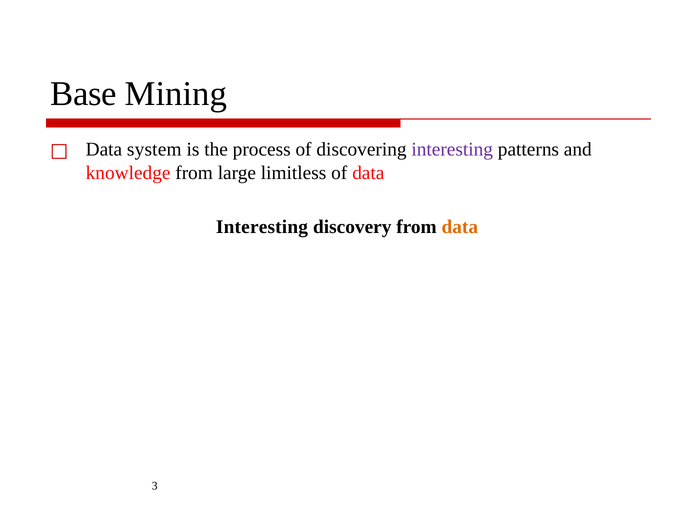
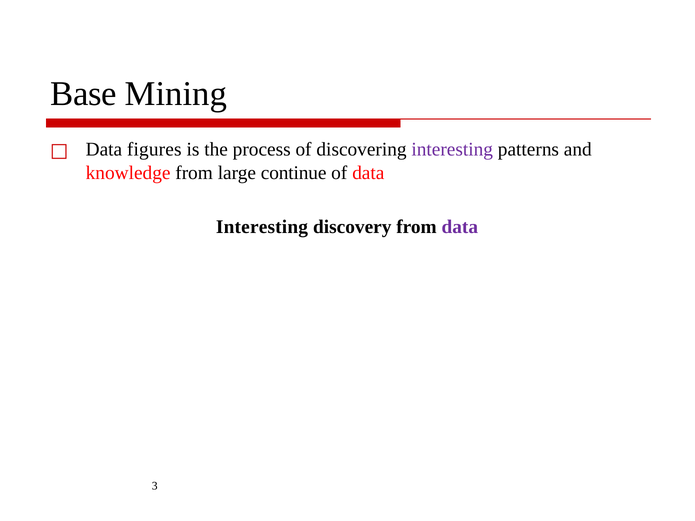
system: system -> figures (154, 150)
limitless: limitless -> continue (294, 173)
data colour: orange -> purple (460, 227)
